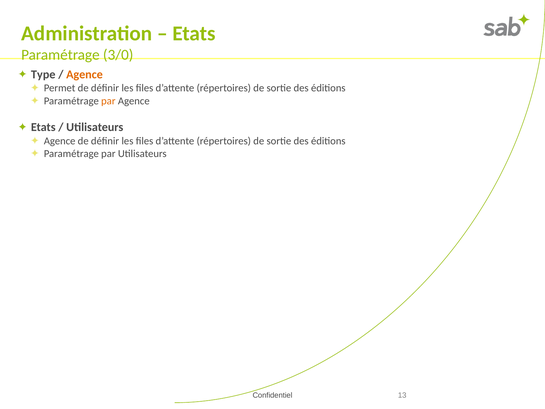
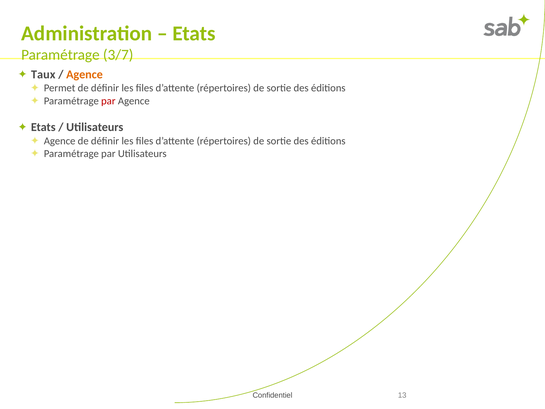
3/0: 3/0 -> 3/7 (118, 55)
Type: Type -> Taux (43, 75)
par colour: orange -> red (108, 101)
